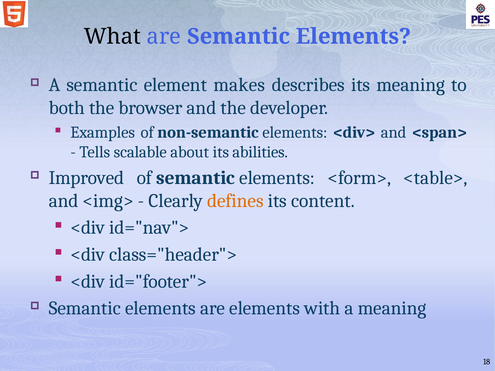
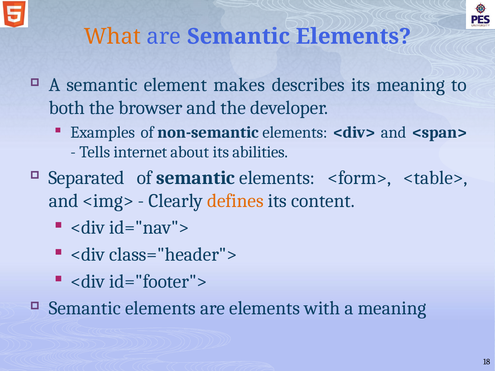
What colour: black -> orange (112, 36)
scalable: scalable -> internet (140, 152)
Improved: Improved -> Separated (86, 178)
